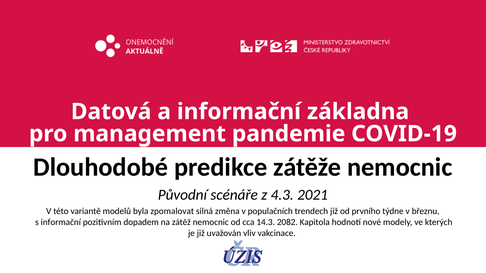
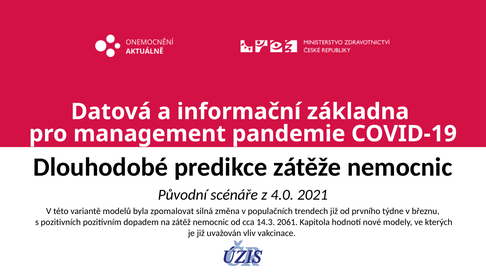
4.3: 4.3 -> 4.0 (282, 195)
s informační: informační -> pozitivních (61, 222)
2082: 2082 -> 2061 (287, 222)
